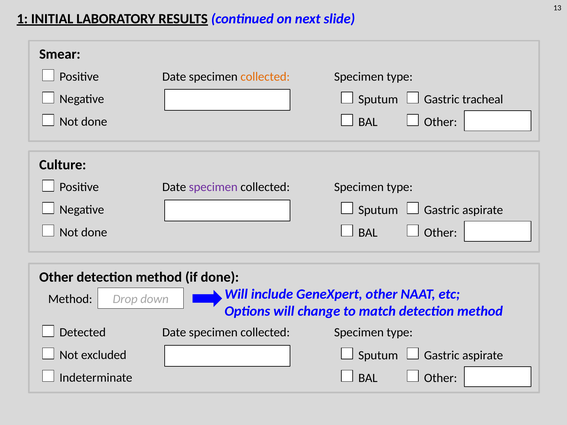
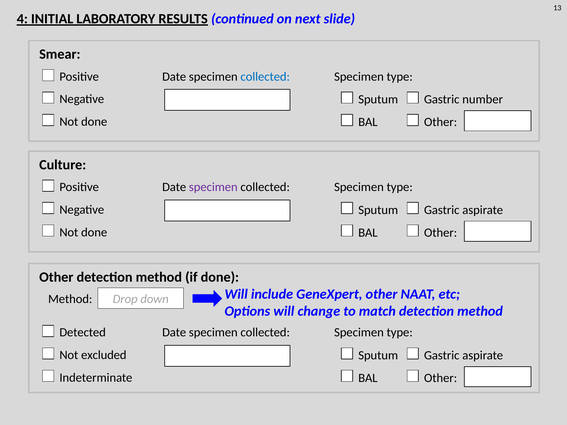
1: 1 -> 4 (22, 19)
collected colour: orange -> blue (265, 77)
tracheal: tracheal -> number (483, 99)
